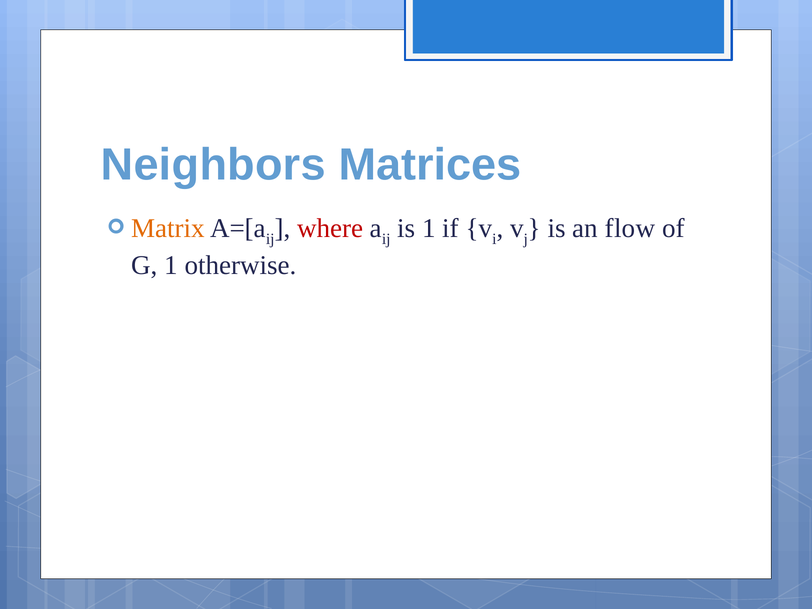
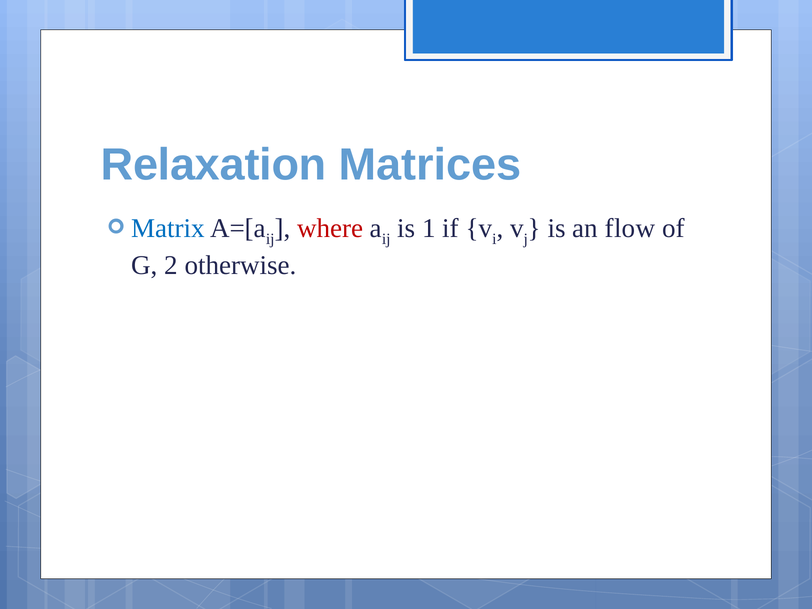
Neighbors: Neighbors -> Relaxation (214, 165)
Matrix colour: orange -> blue (168, 229)
G 1: 1 -> 2 (171, 266)
